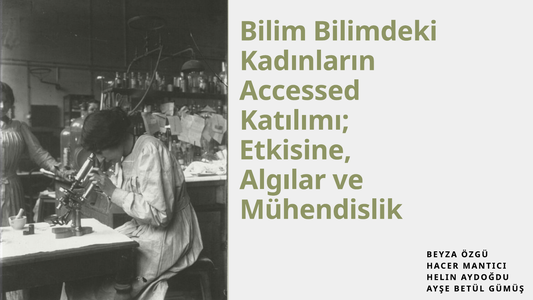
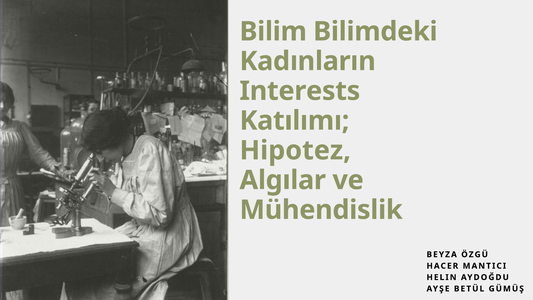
Accessed: Accessed -> Interests (300, 91)
Etkisine: Etkisine -> Hipotez (295, 150)
